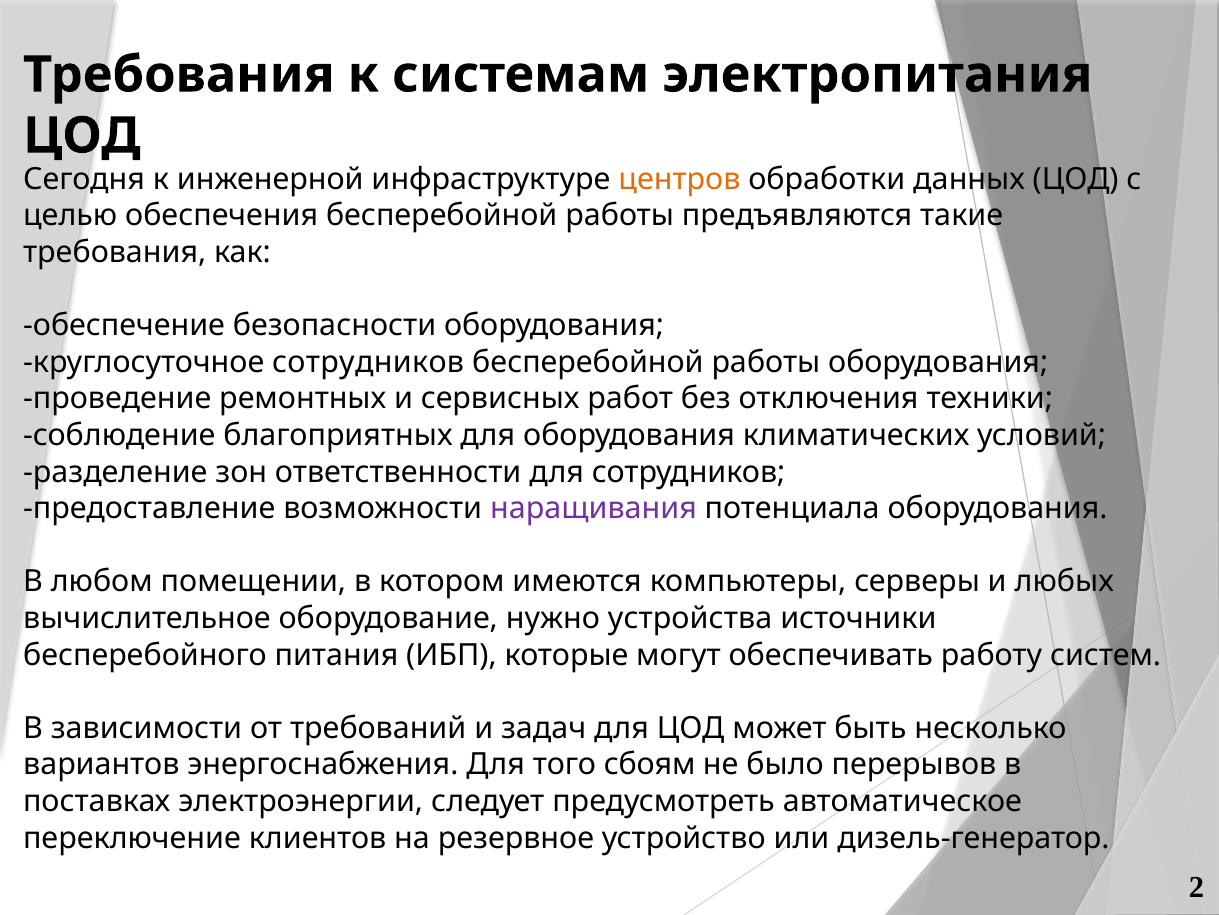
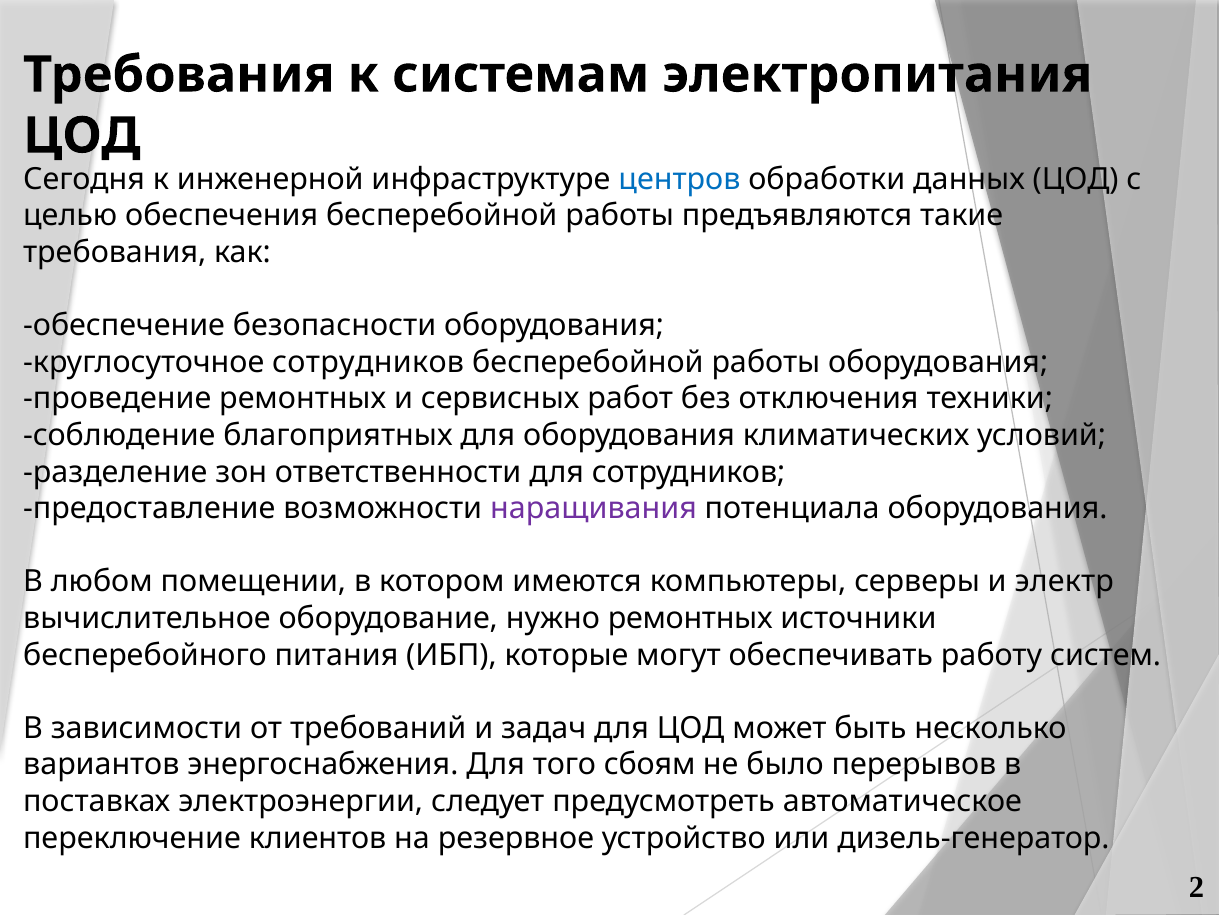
центров colour: orange -> blue (679, 179)
любых: любых -> электр (1064, 581)
нужно устройства: устройства -> ремонтных (690, 618)
